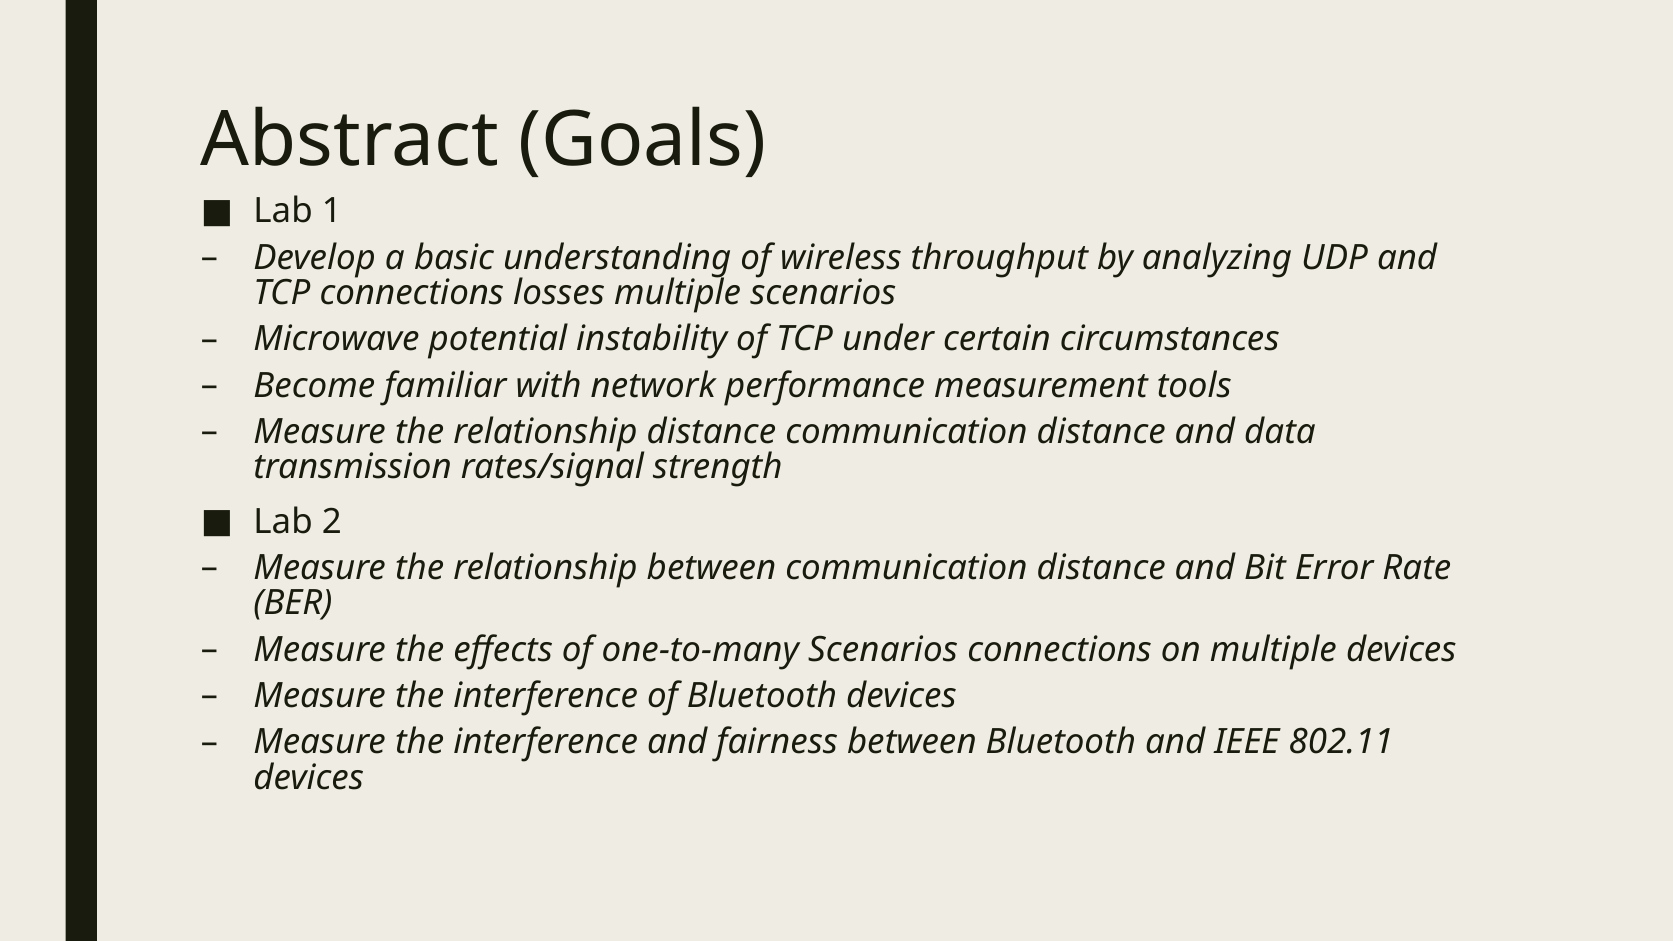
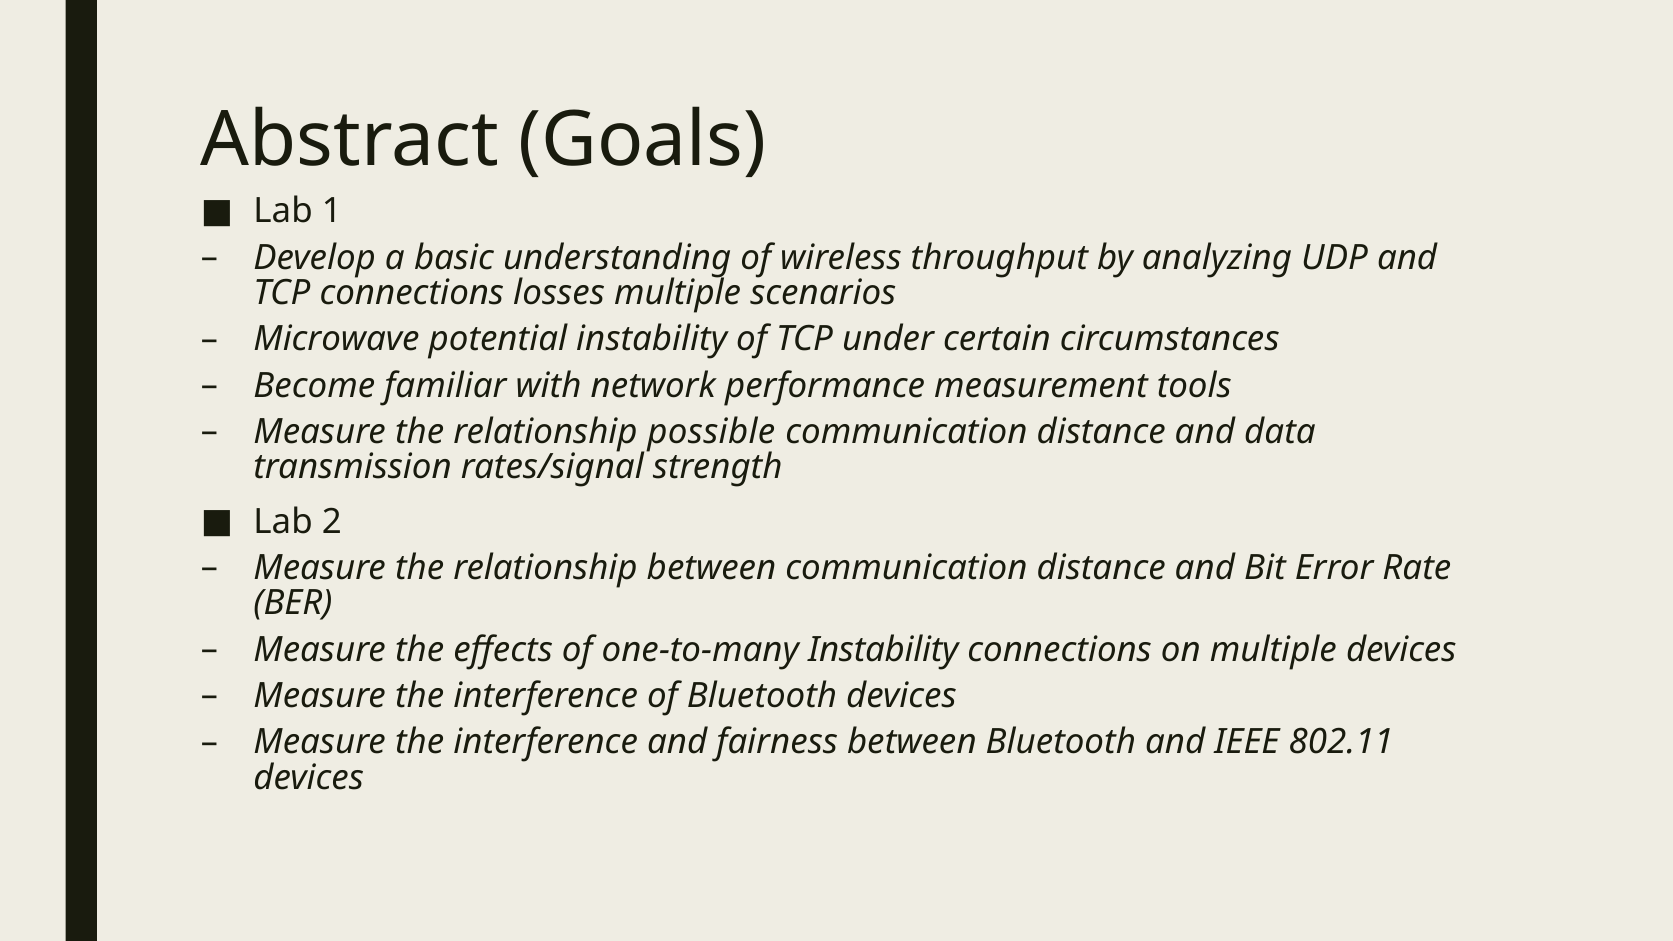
relationship distance: distance -> possible (711, 432)
one-to-many Scenarios: Scenarios -> Instability (883, 650)
